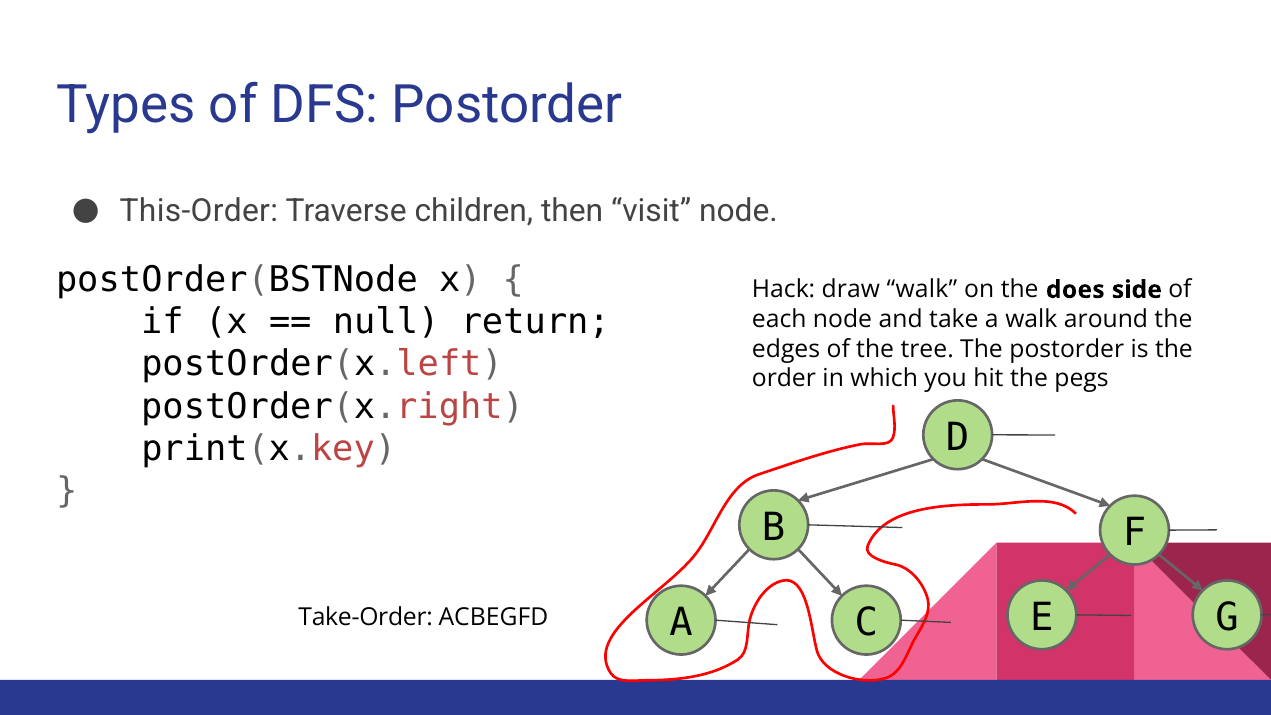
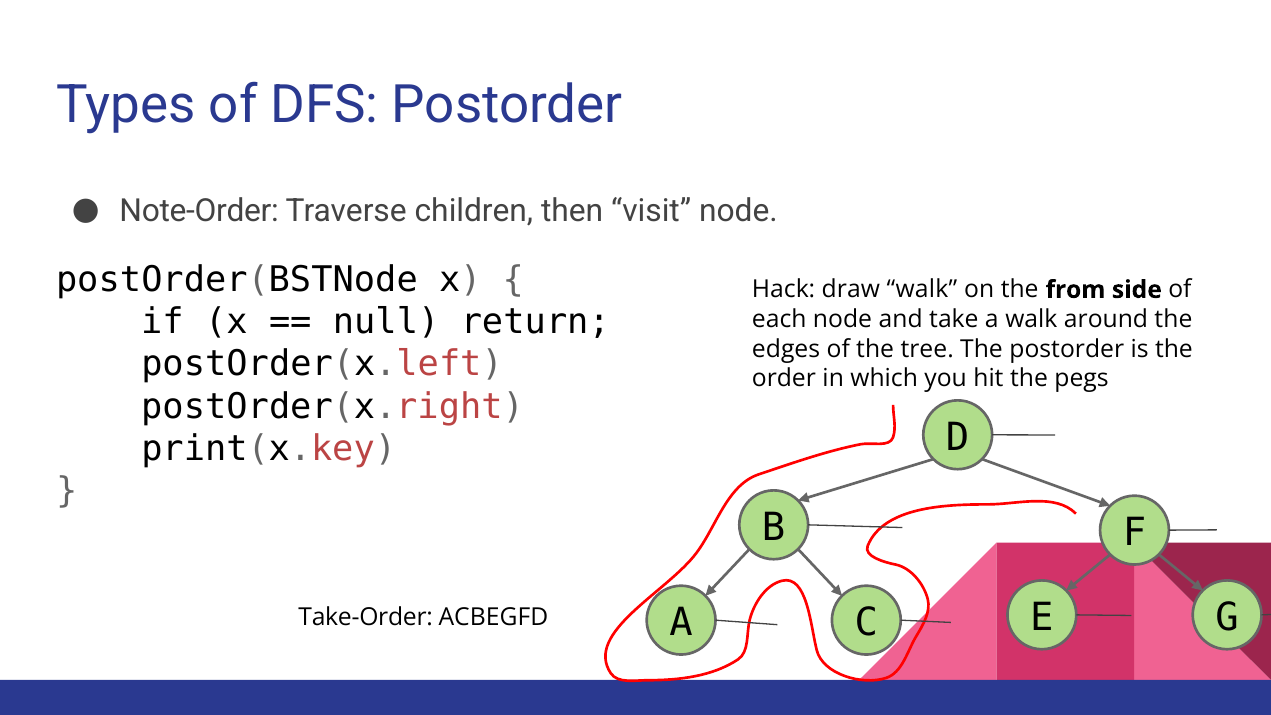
This-Order: This-Order -> Note-Order (199, 211)
does: does -> from (1076, 290)
